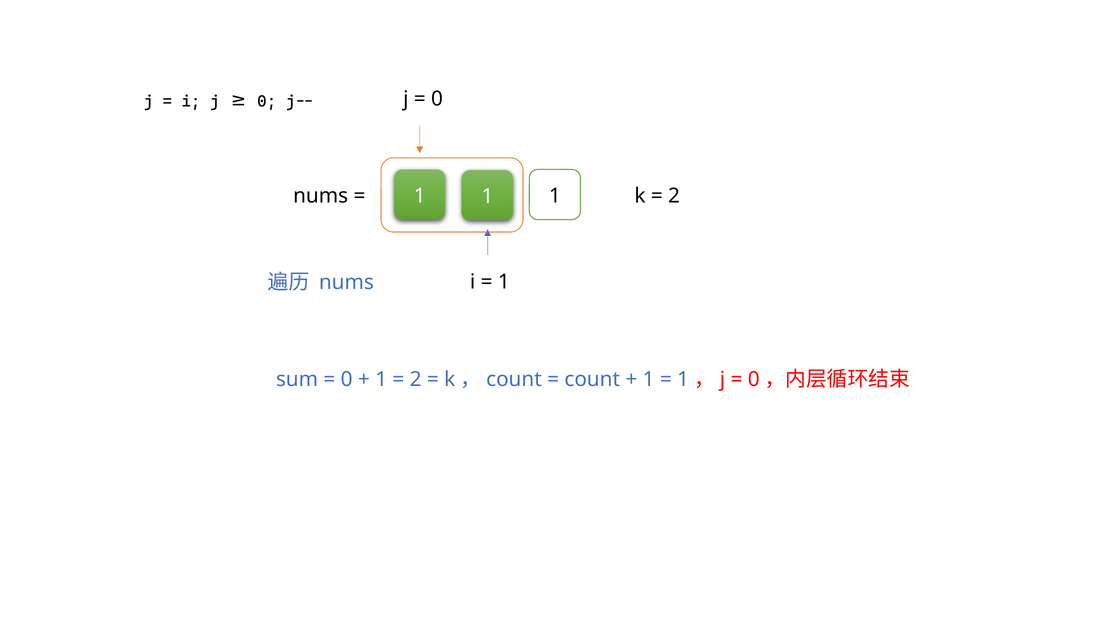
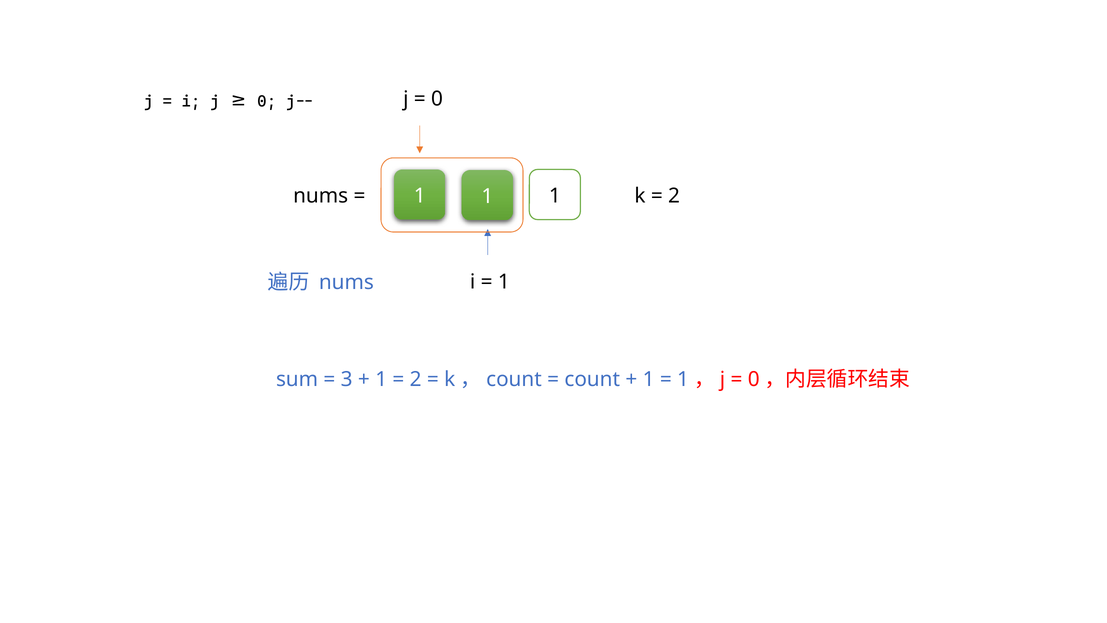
0: 0 -> 3 (347, 379)
